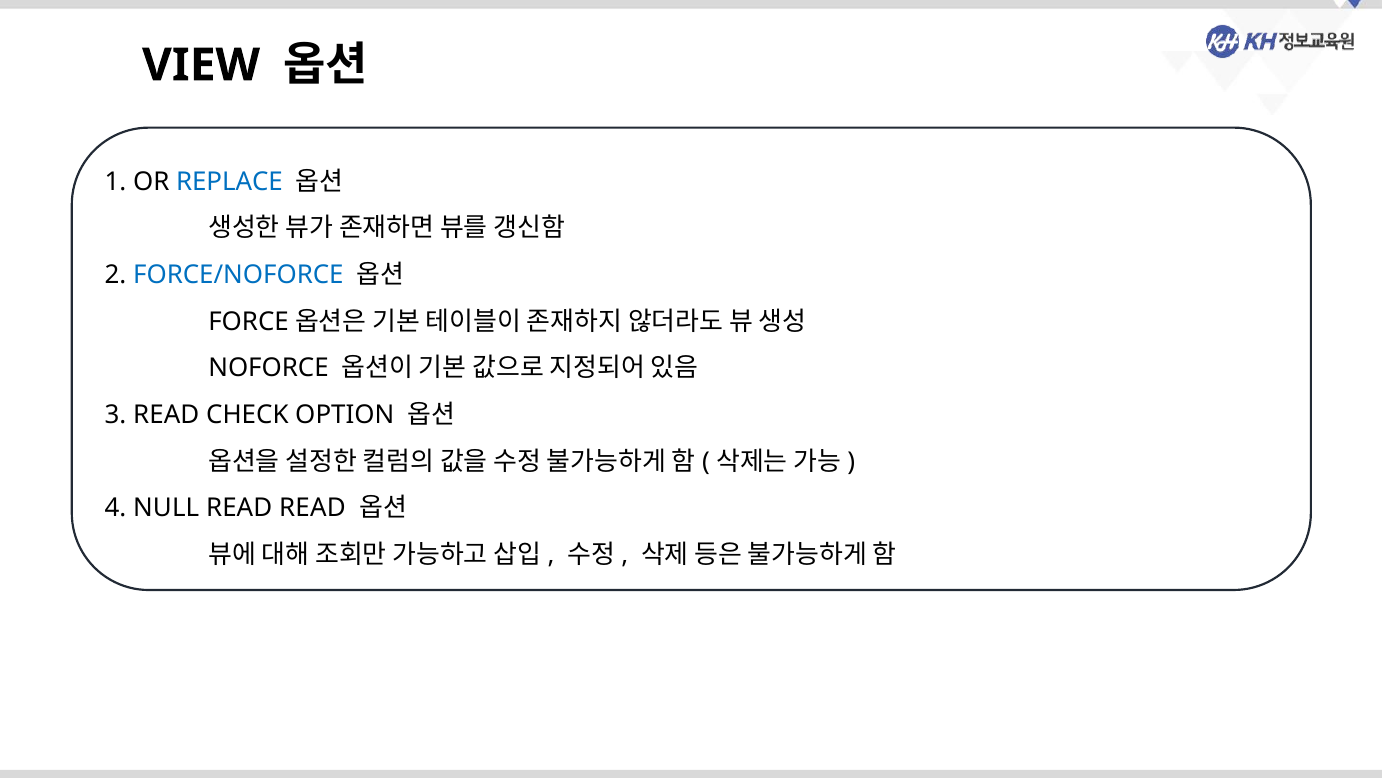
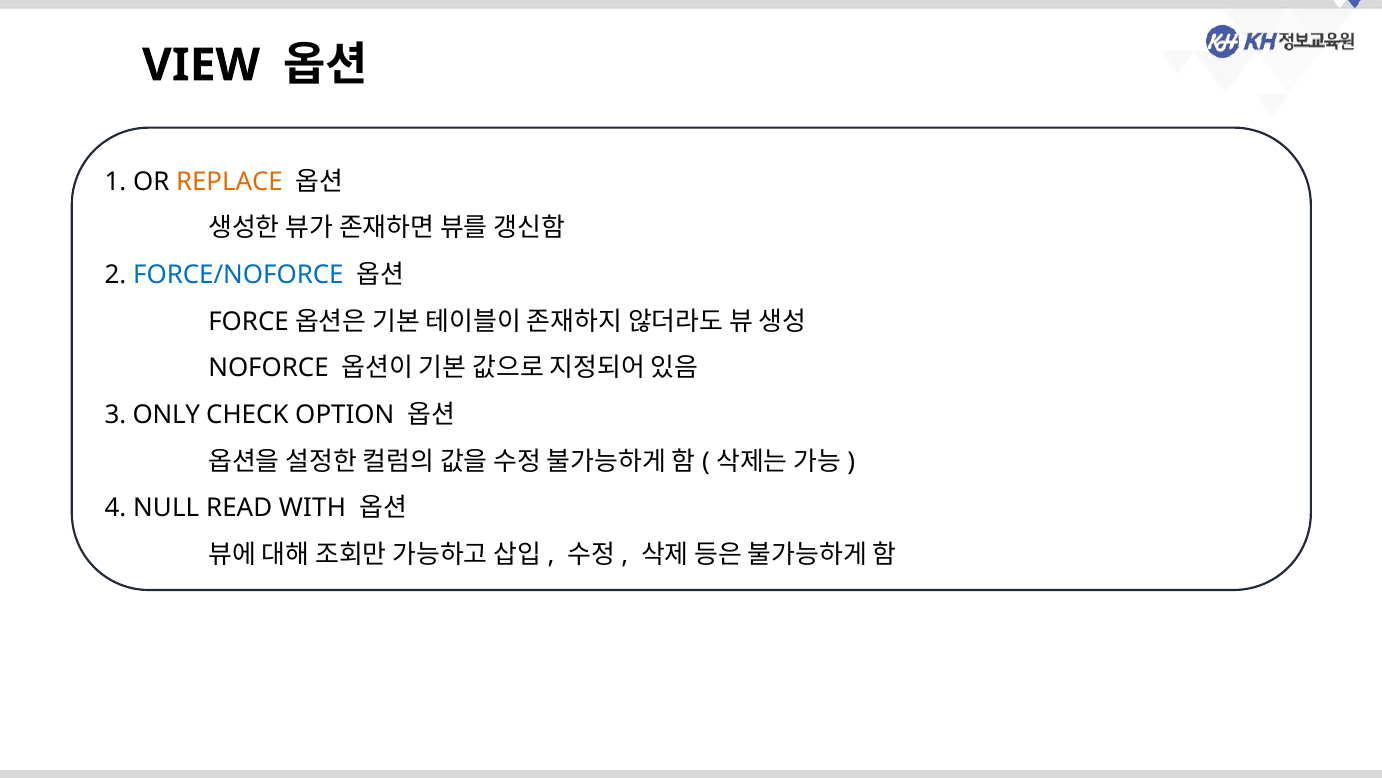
REPLACE colour: blue -> orange (229, 182)
3 READ: READ -> ONLY (166, 415)
READ READ: READ -> WITH (312, 508)
